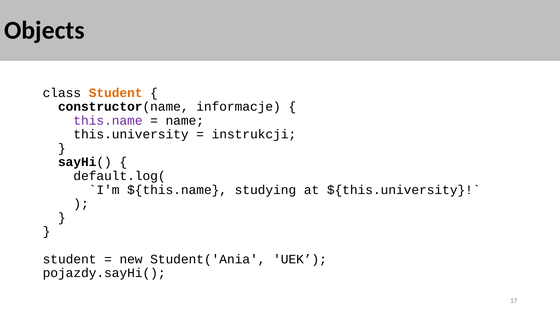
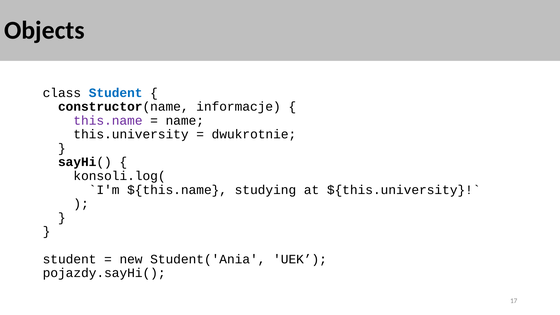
Student colour: orange -> blue (116, 93)
instrukcji: instrukcji -> dwukrotnie (254, 134)
default.log(: default.log( -> konsoli.log( (120, 176)
